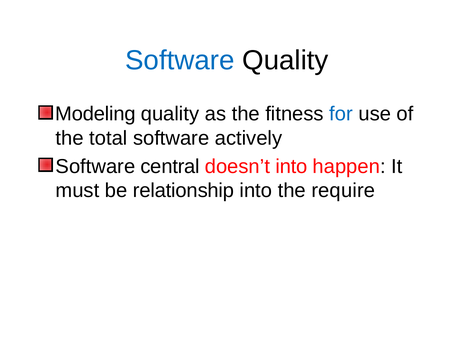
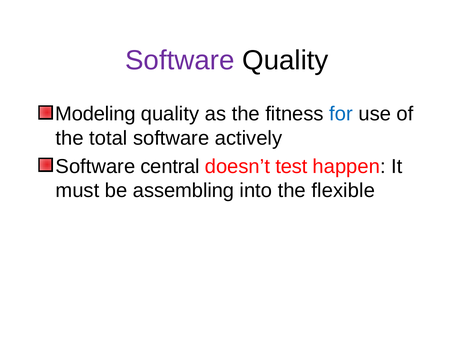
Software colour: blue -> purple (180, 61)
doesn’t into: into -> test (291, 167)
relationship: relationship -> assembling (184, 191)
require: require -> flexible (343, 191)
